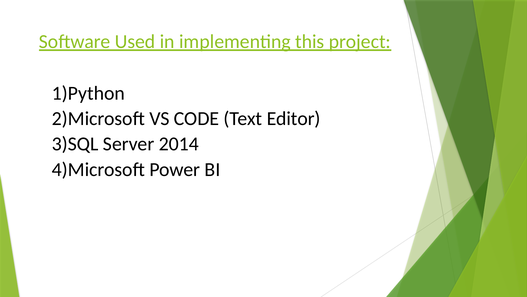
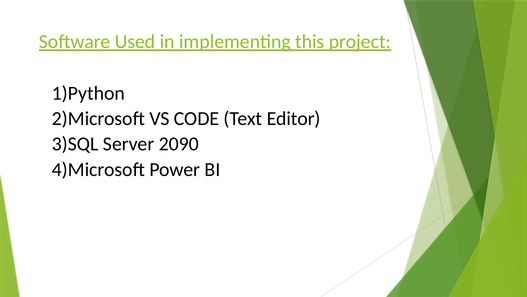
2014: 2014 -> 2090 (179, 144)
